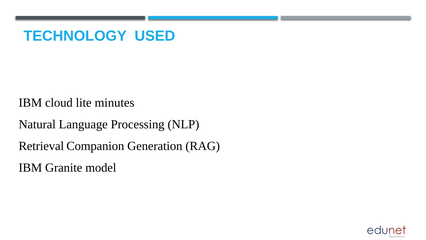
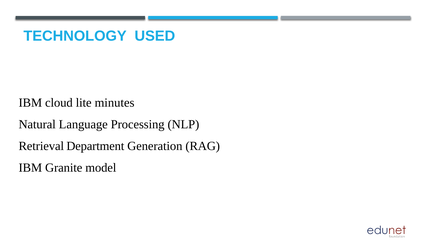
Companion: Companion -> Department (95, 146)
